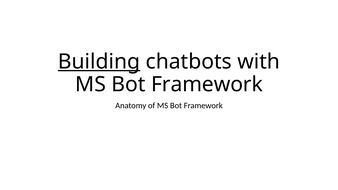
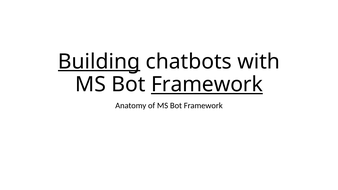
Framework underline: none -> present (207, 84)
